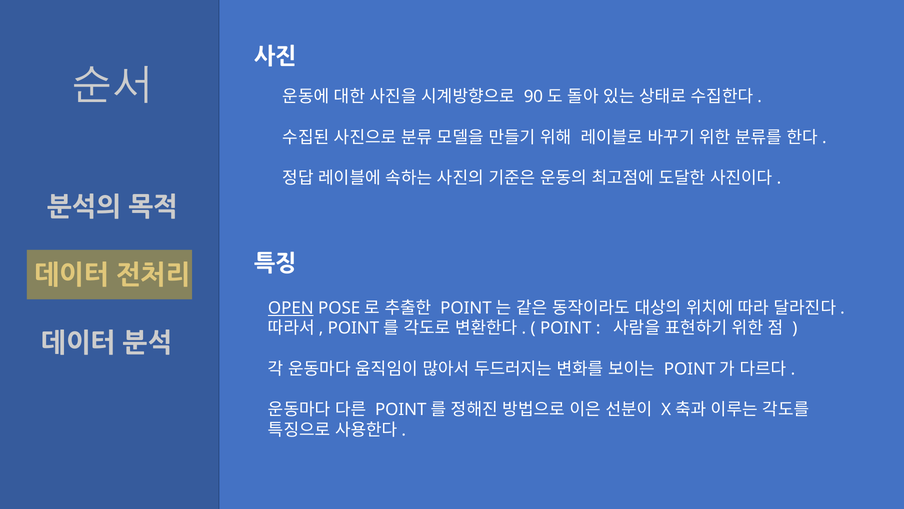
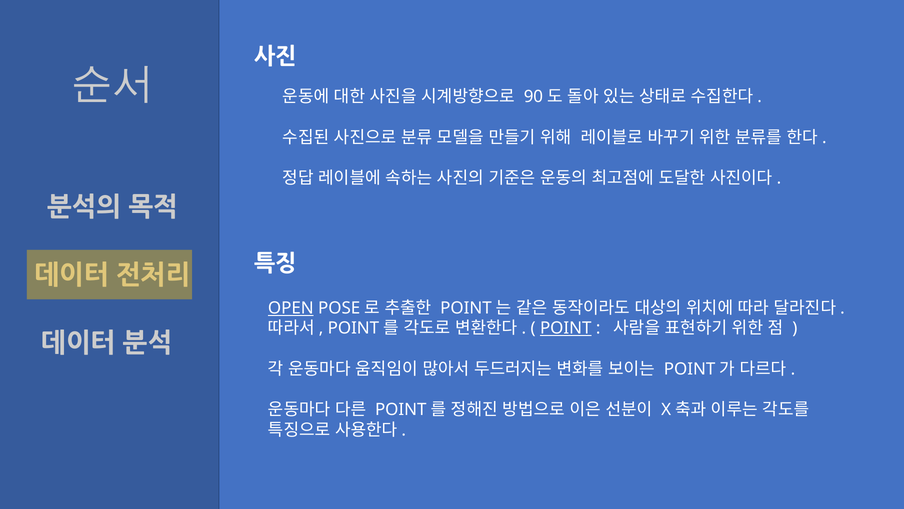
POINT underline: none -> present (566, 328)
